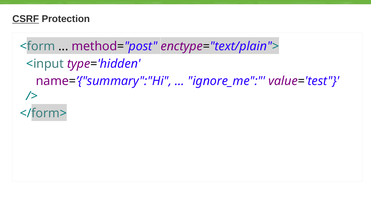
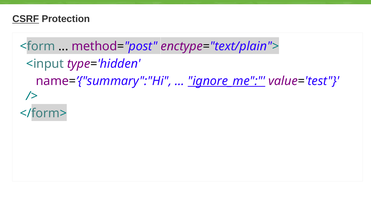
ignore_me underline: none -> present (226, 81)
